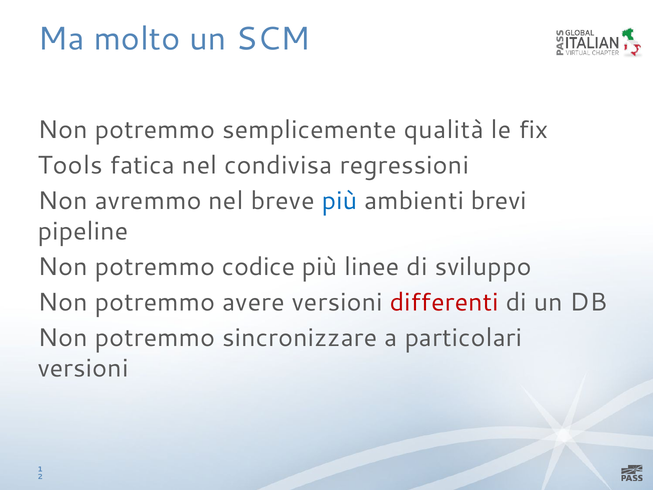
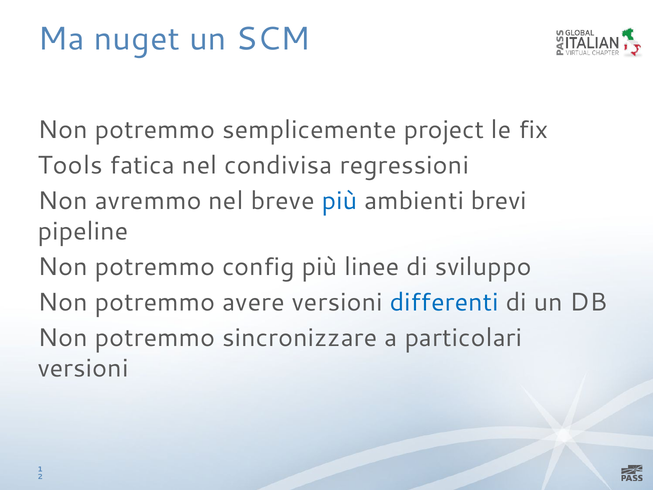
molto: molto -> nuget (137, 39)
qualità: qualità -> project (444, 130)
codice: codice -> config (259, 267)
differenti colour: red -> blue (444, 302)
